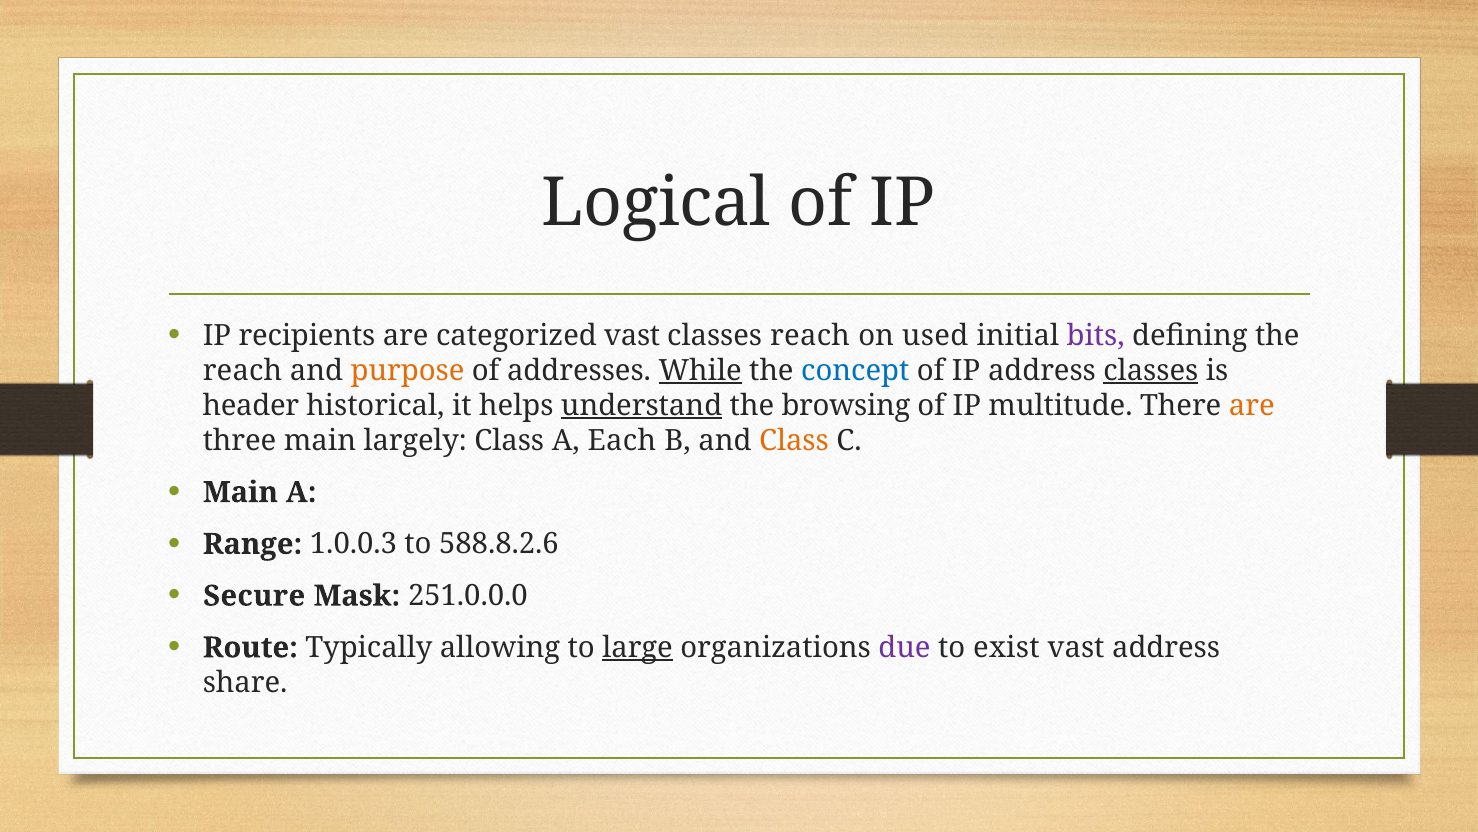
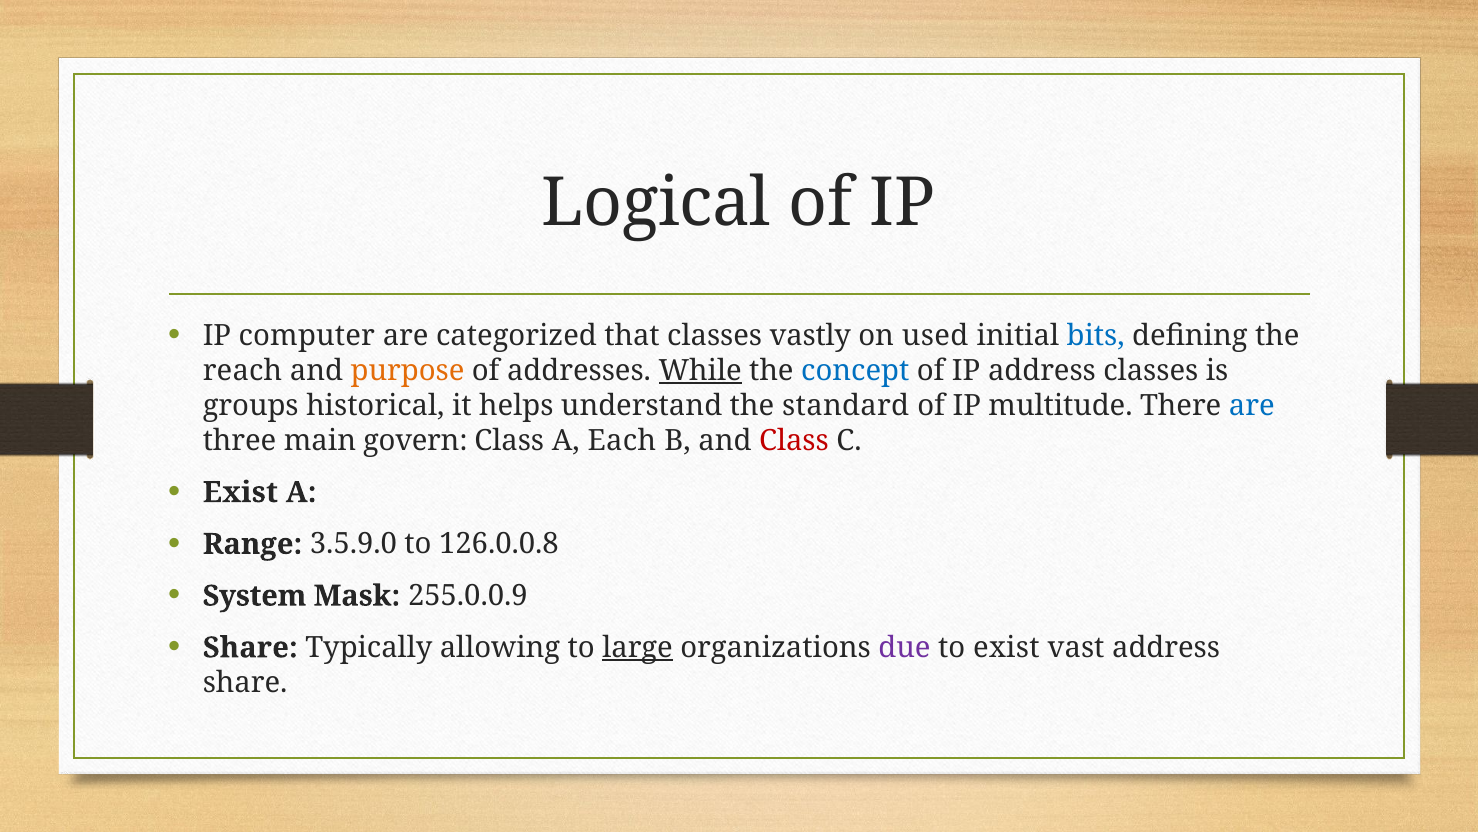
recipients: recipients -> computer (307, 335)
categorized vast: vast -> that (632, 335)
classes reach: reach -> vastly (810, 335)
bits colour: purple -> blue (1096, 335)
classes underline: present -> none (1151, 370)
header: header -> groups (251, 405)
understand underline: present -> none (642, 405)
browsing: browsing -> standard (846, 405)
are colour: orange -> blue (1252, 405)
largely: largely -> govern (415, 440)
Class colour: orange -> red (794, 440)
Main: Main -> Exist (240, 492)
1.0.0.3: 1.0.0.3 -> 3.5.9.0 (353, 544)
588.8.2.6: 588.8.2.6 -> 126.0.0.8 (499, 544)
Secure: Secure -> System (254, 596)
251.0.0.0: 251.0.0.0 -> 255.0.0.9 (468, 596)
Route: Route -> Share (250, 647)
